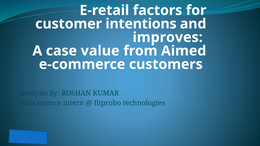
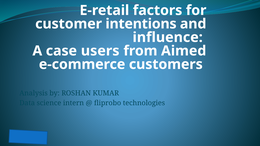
improves: improves -> influence (168, 37)
value: value -> users (100, 51)
